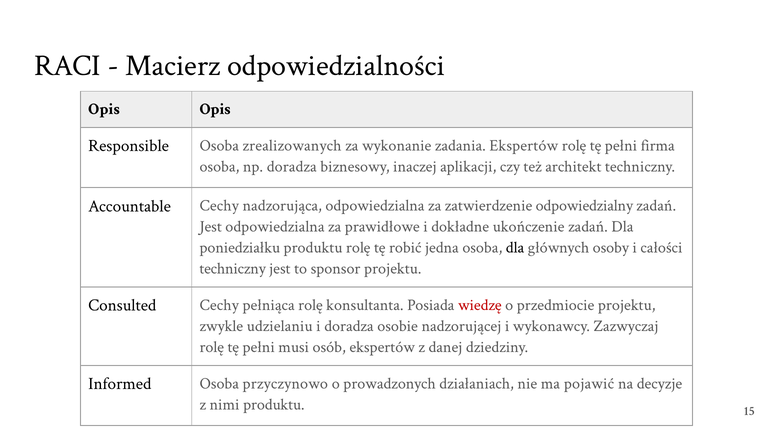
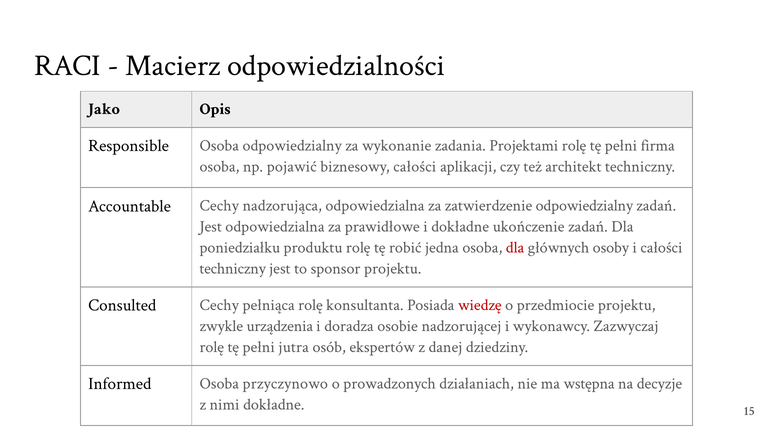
Opis: Opis -> Jako (104, 109)
Osoba zrealizowanych: zrealizowanych -> odpowiedzialny (292, 145)
zadania Ekspertów: Ekspertów -> Projektami (524, 145)
np doradza: doradza -> pojawić (292, 166)
biznesowy inaczej: inaczej -> całości (415, 166)
dla colour: black -> red (515, 247)
udzielaniu: udzielaniu -> urządzenia (280, 326)
musi: musi -> jutra (294, 347)
pojawić: pojawić -> wstępna (589, 383)
nimi produktu: produktu -> dokładne (274, 404)
